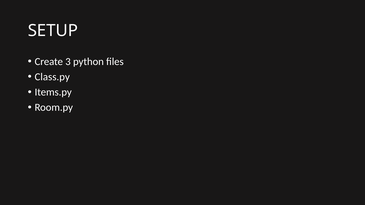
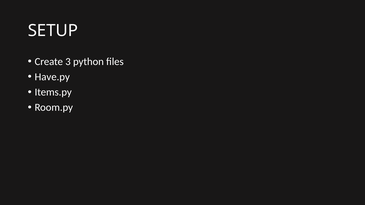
Class.py: Class.py -> Have.py (52, 77)
